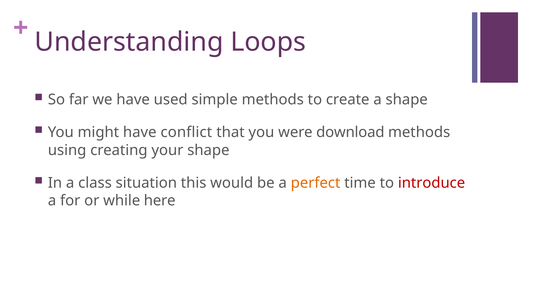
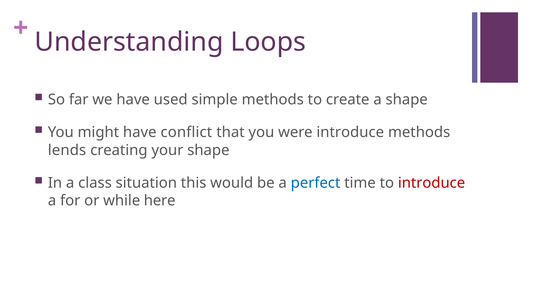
were download: download -> introduce (350, 132)
using: using -> lends (67, 150)
perfect colour: orange -> blue (316, 183)
